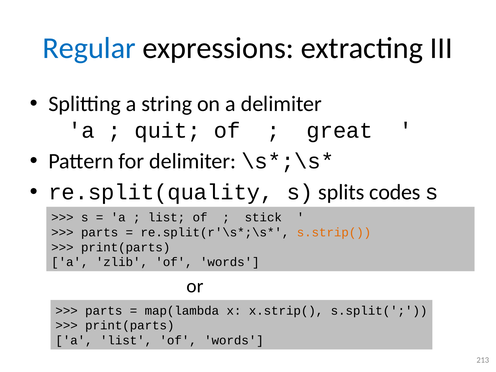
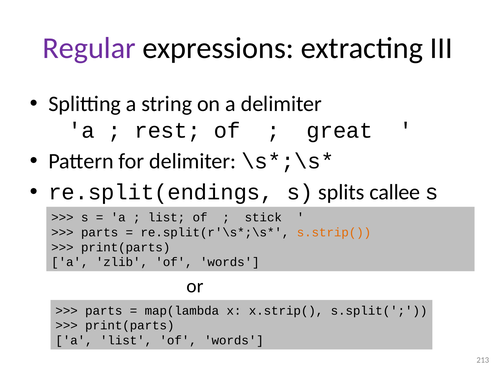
Regular colour: blue -> purple (89, 48)
quit: quit -> rest (168, 131)
re.split(quality: re.split(quality -> re.split(endings (161, 192)
codes: codes -> callee (395, 192)
